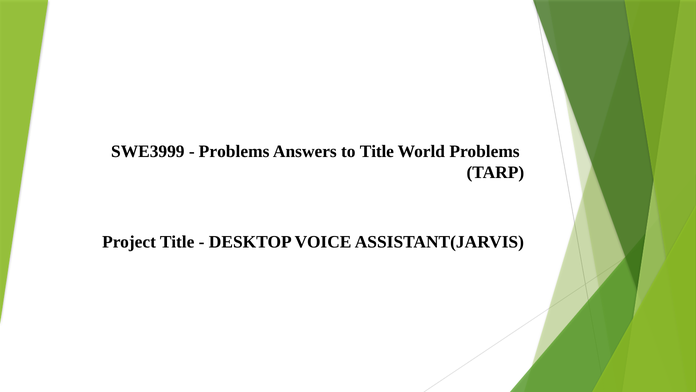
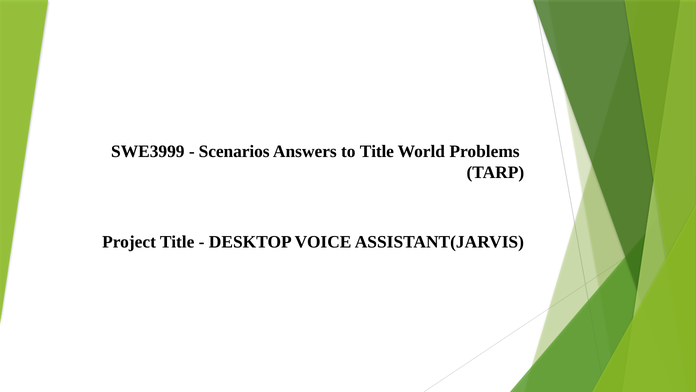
Problems: Problems -> Scenarios (234, 152)
